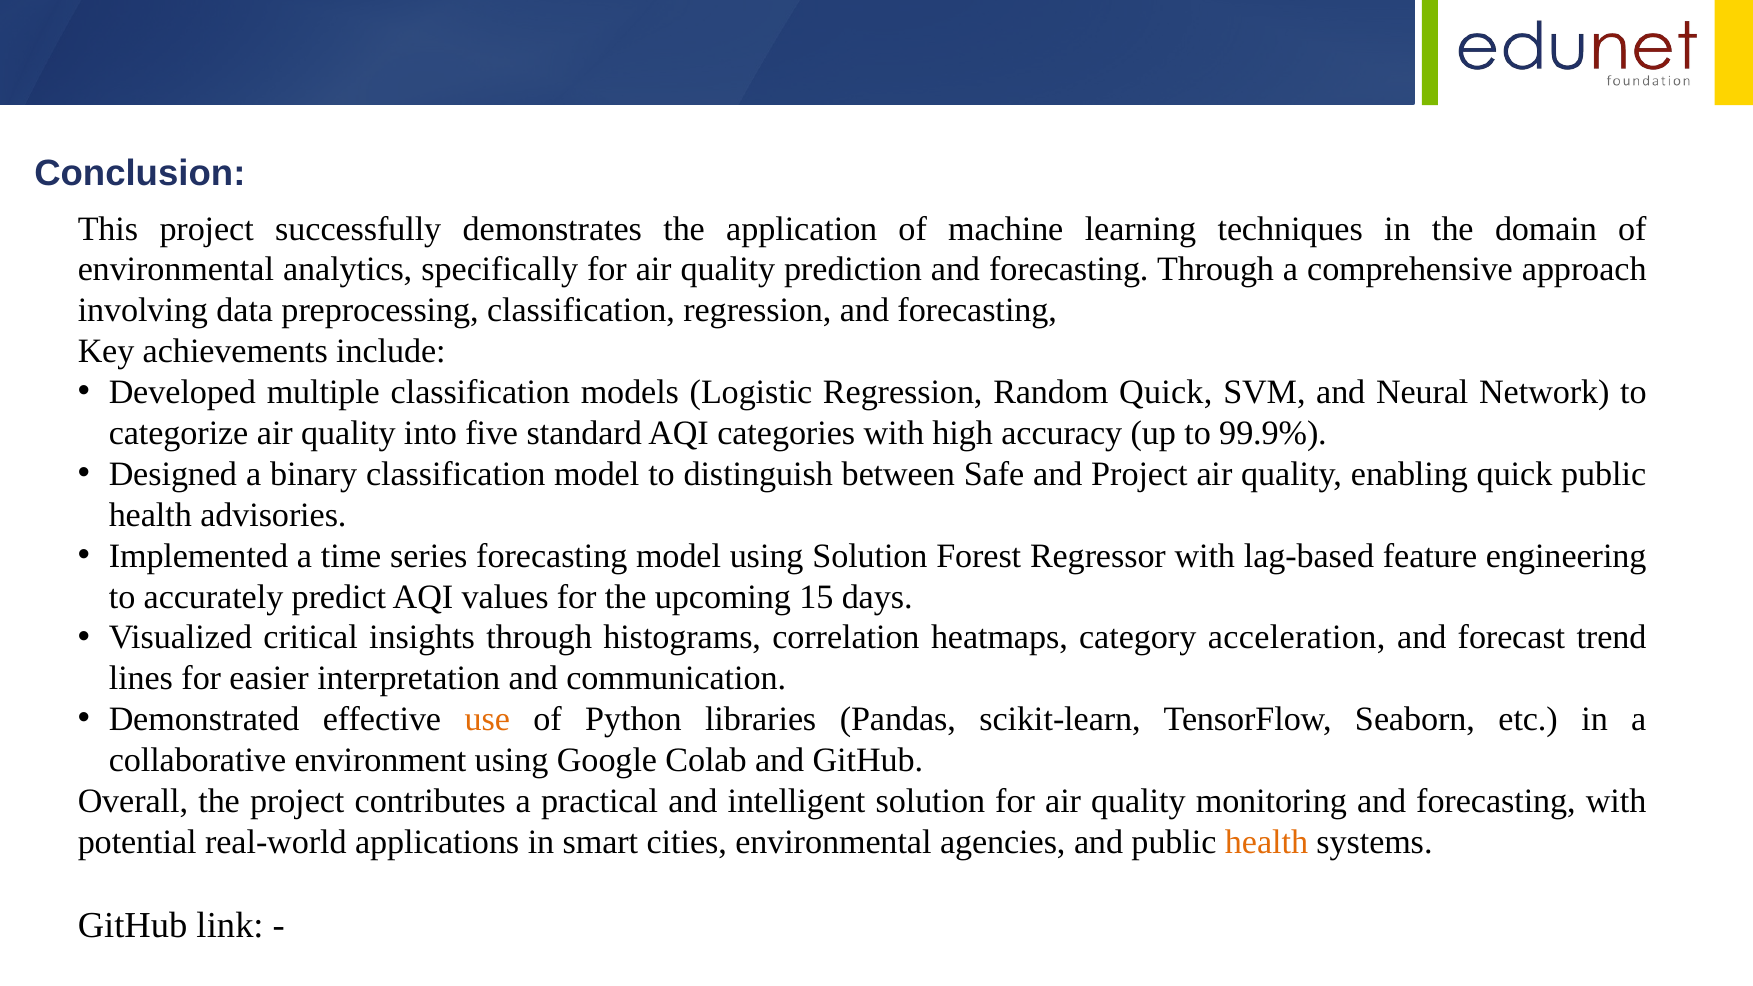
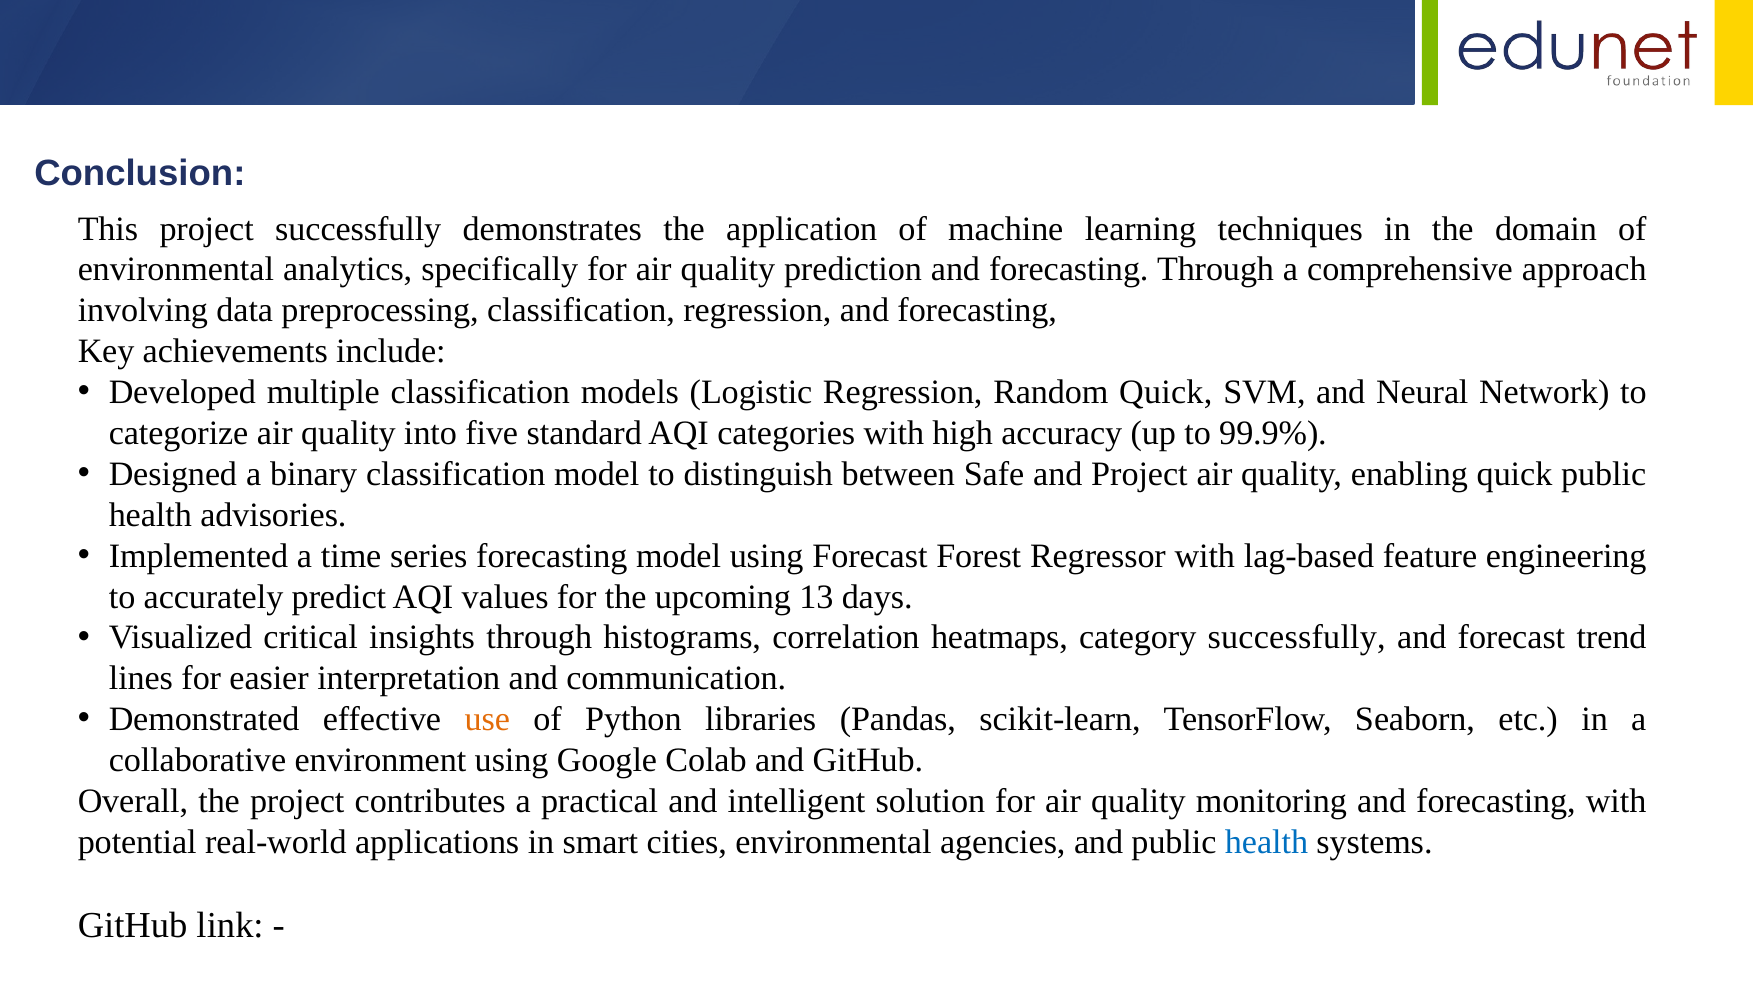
using Solution: Solution -> Forecast (870, 556)
15: 15 -> 13 (816, 597)
category acceleration: acceleration -> successfully (1297, 638)
health colour: orange -> blue (1266, 842)
